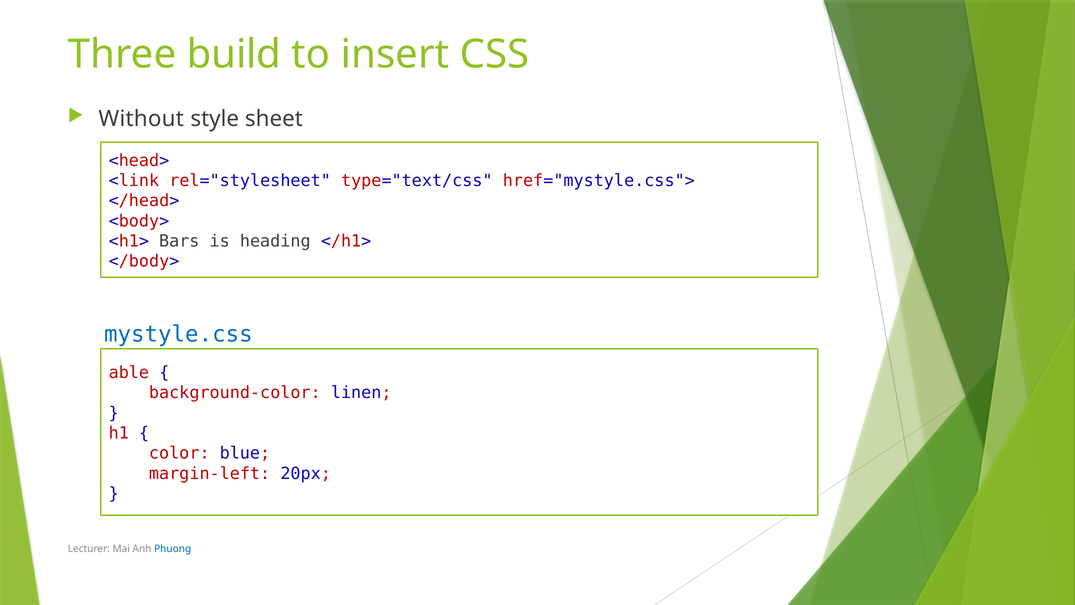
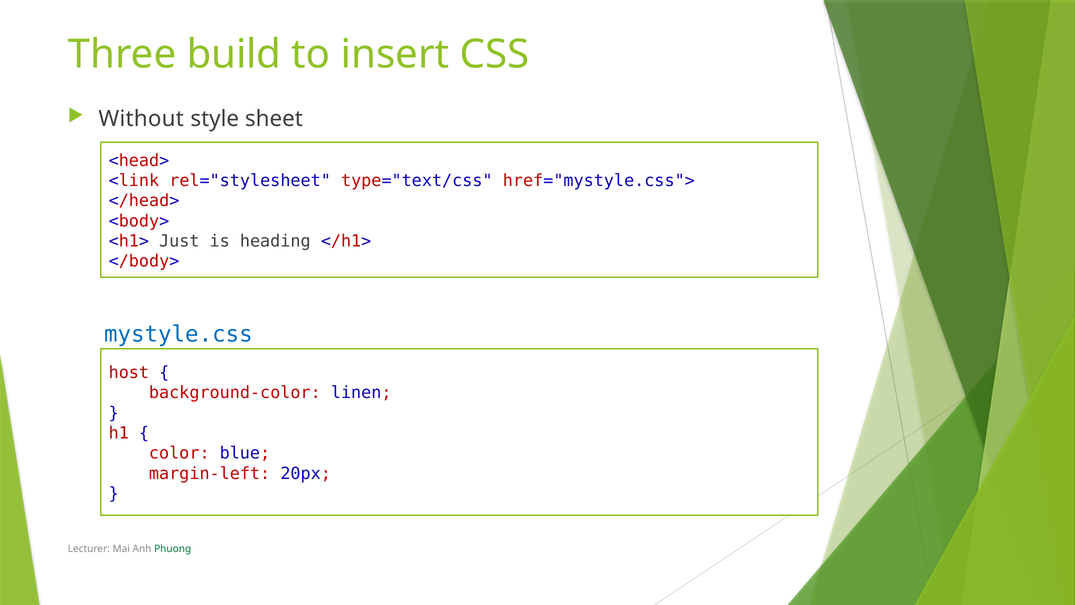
Bars: Bars -> Just (179, 241)
able: able -> host (129, 373)
Phuong colour: blue -> green (173, 549)
